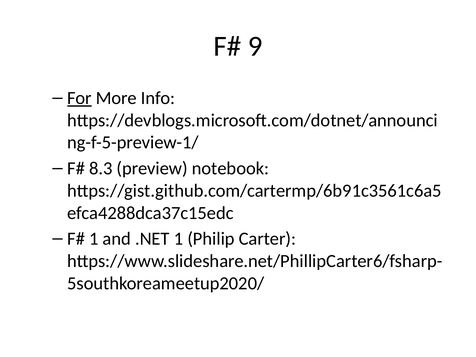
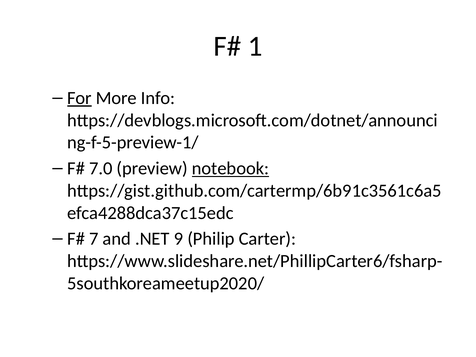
9: 9 -> 1 (255, 46)
8.3: 8.3 -> 7.0 (101, 168)
notebook underline: none -> present (231, 168)
1: 1 -> 7 (94, 239)
.NET 1: 1 -> 9 (178, 239)
